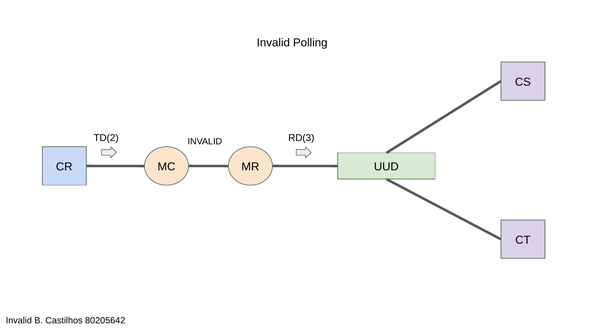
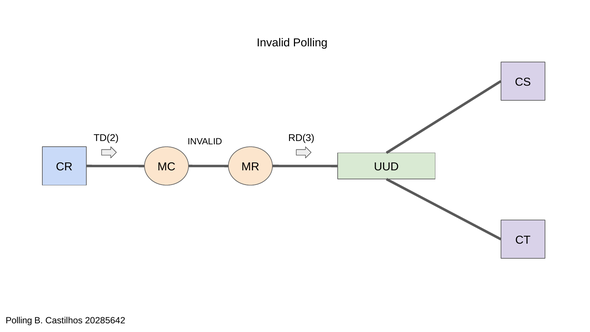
Invalid: Invalid -> Polling (19, 320)
80205642: 80205642 -> 20285642 (105, 320)
